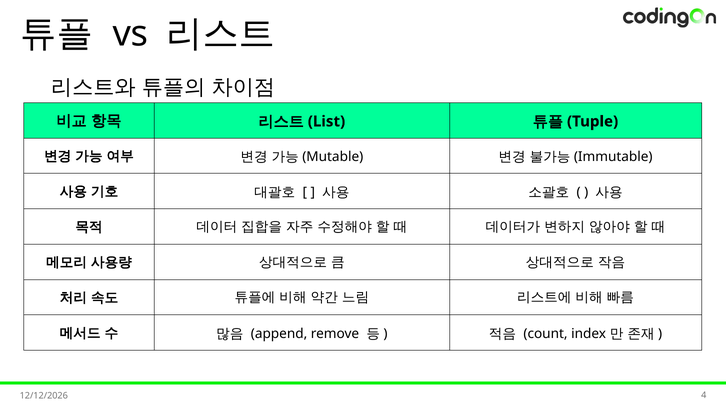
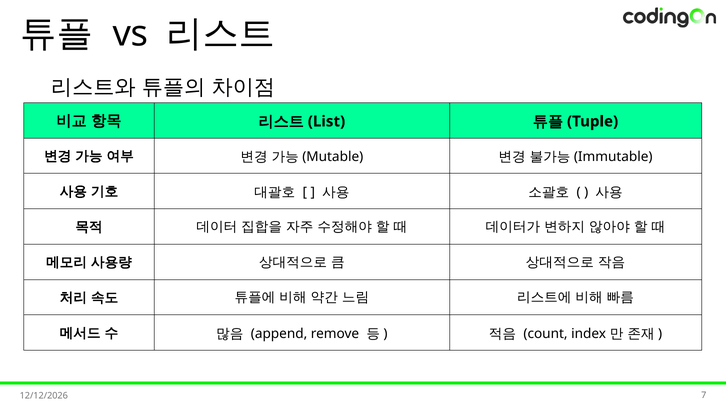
4: 4 -> 7 (704, 395)
